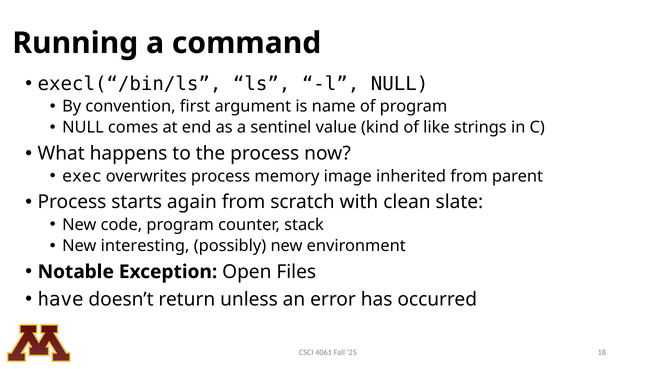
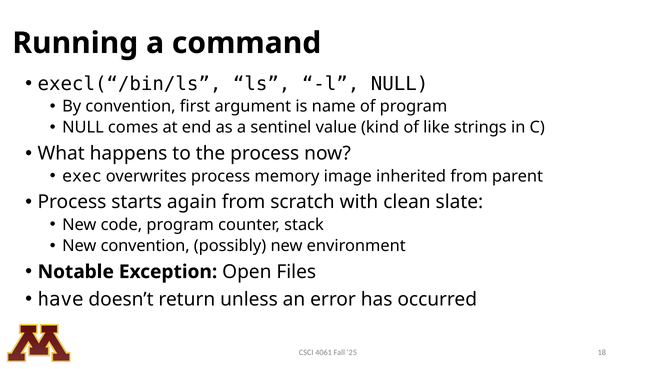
New interesting: interesting -> convention (145, 246)
